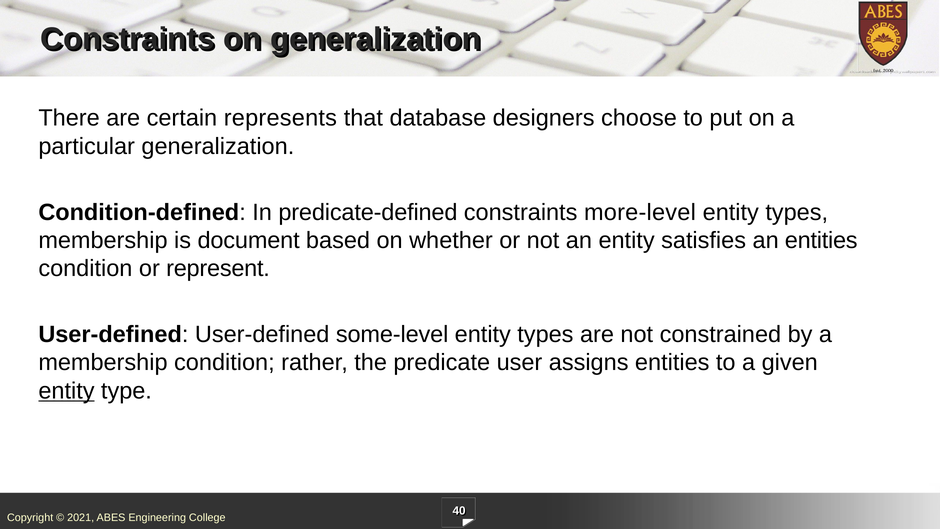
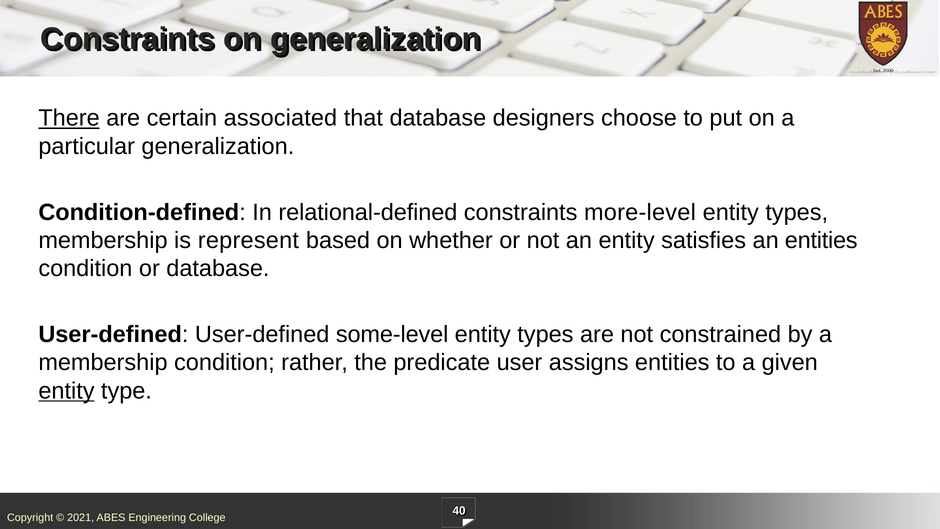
There underline: none -> present (69, 118)
represents: represents -> associated (280, 118)
predicate-defined: predicate-defined -> relational-defined (368, 212)
document: document -> represent (248, 240)
or represent: represent -> database (218, 269)
